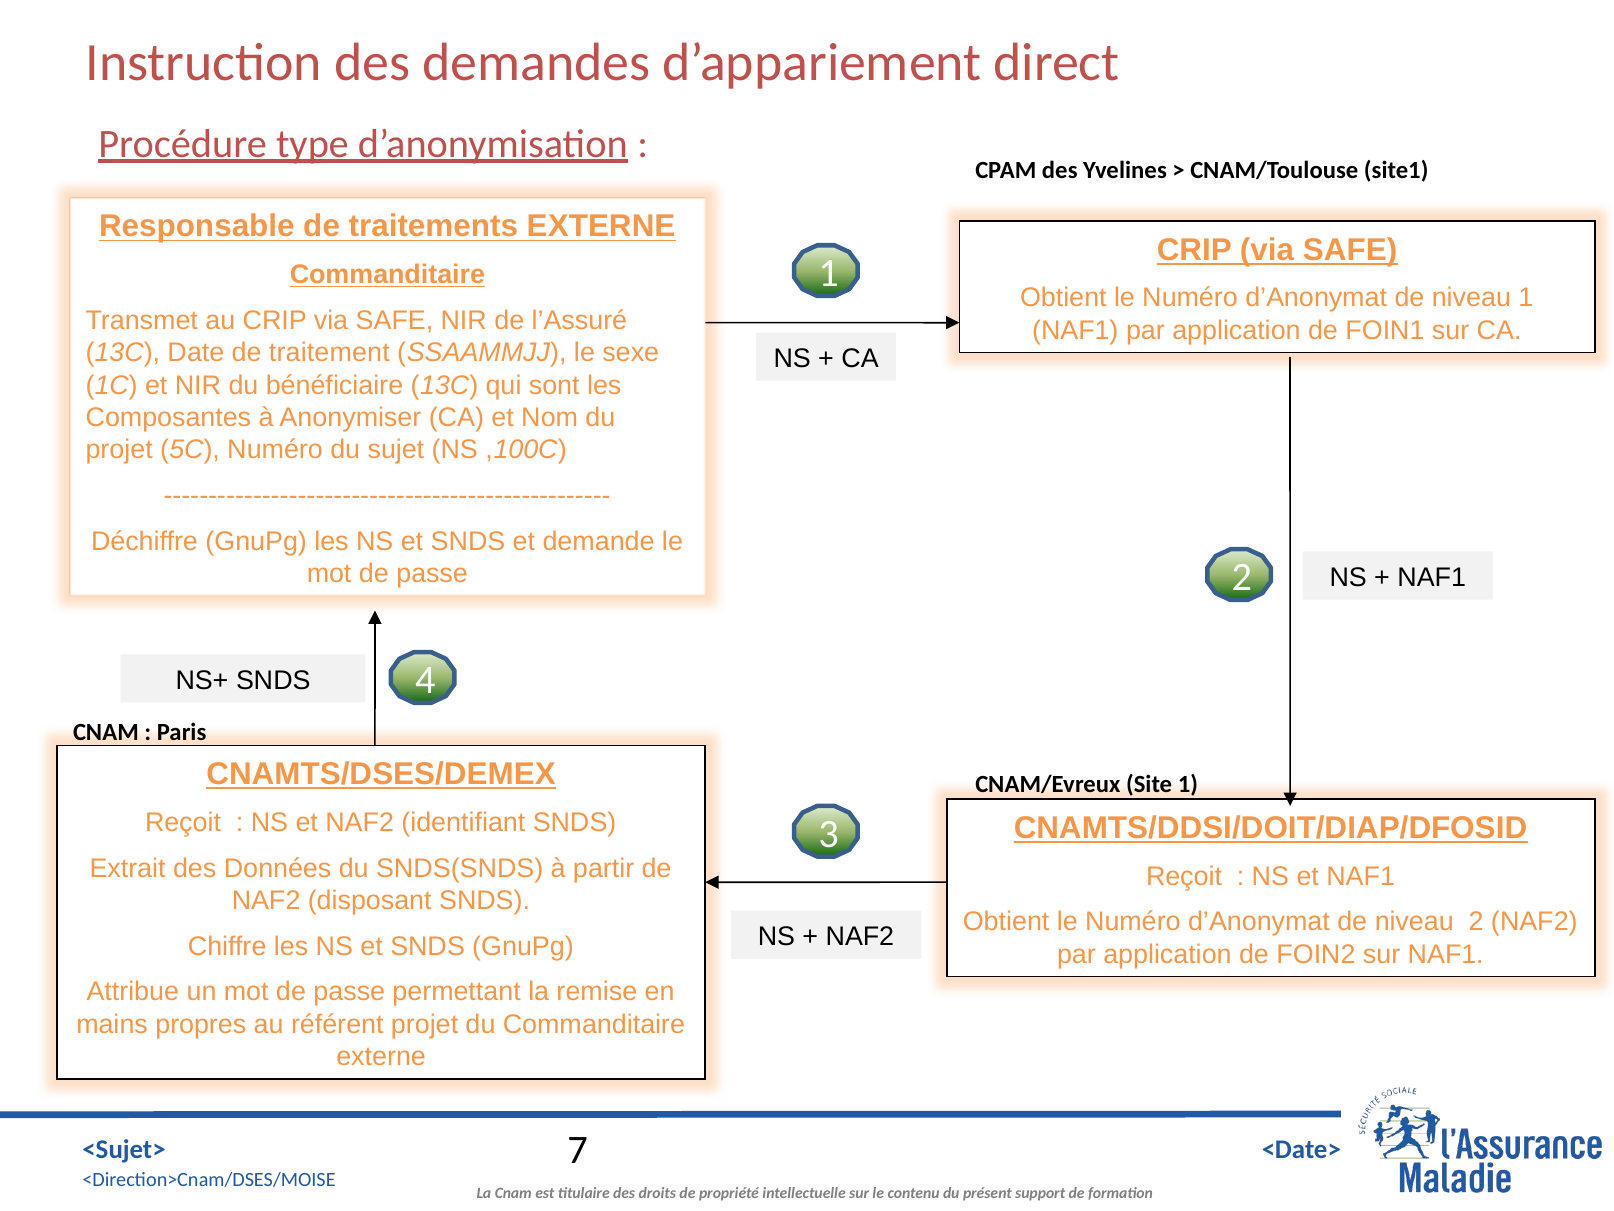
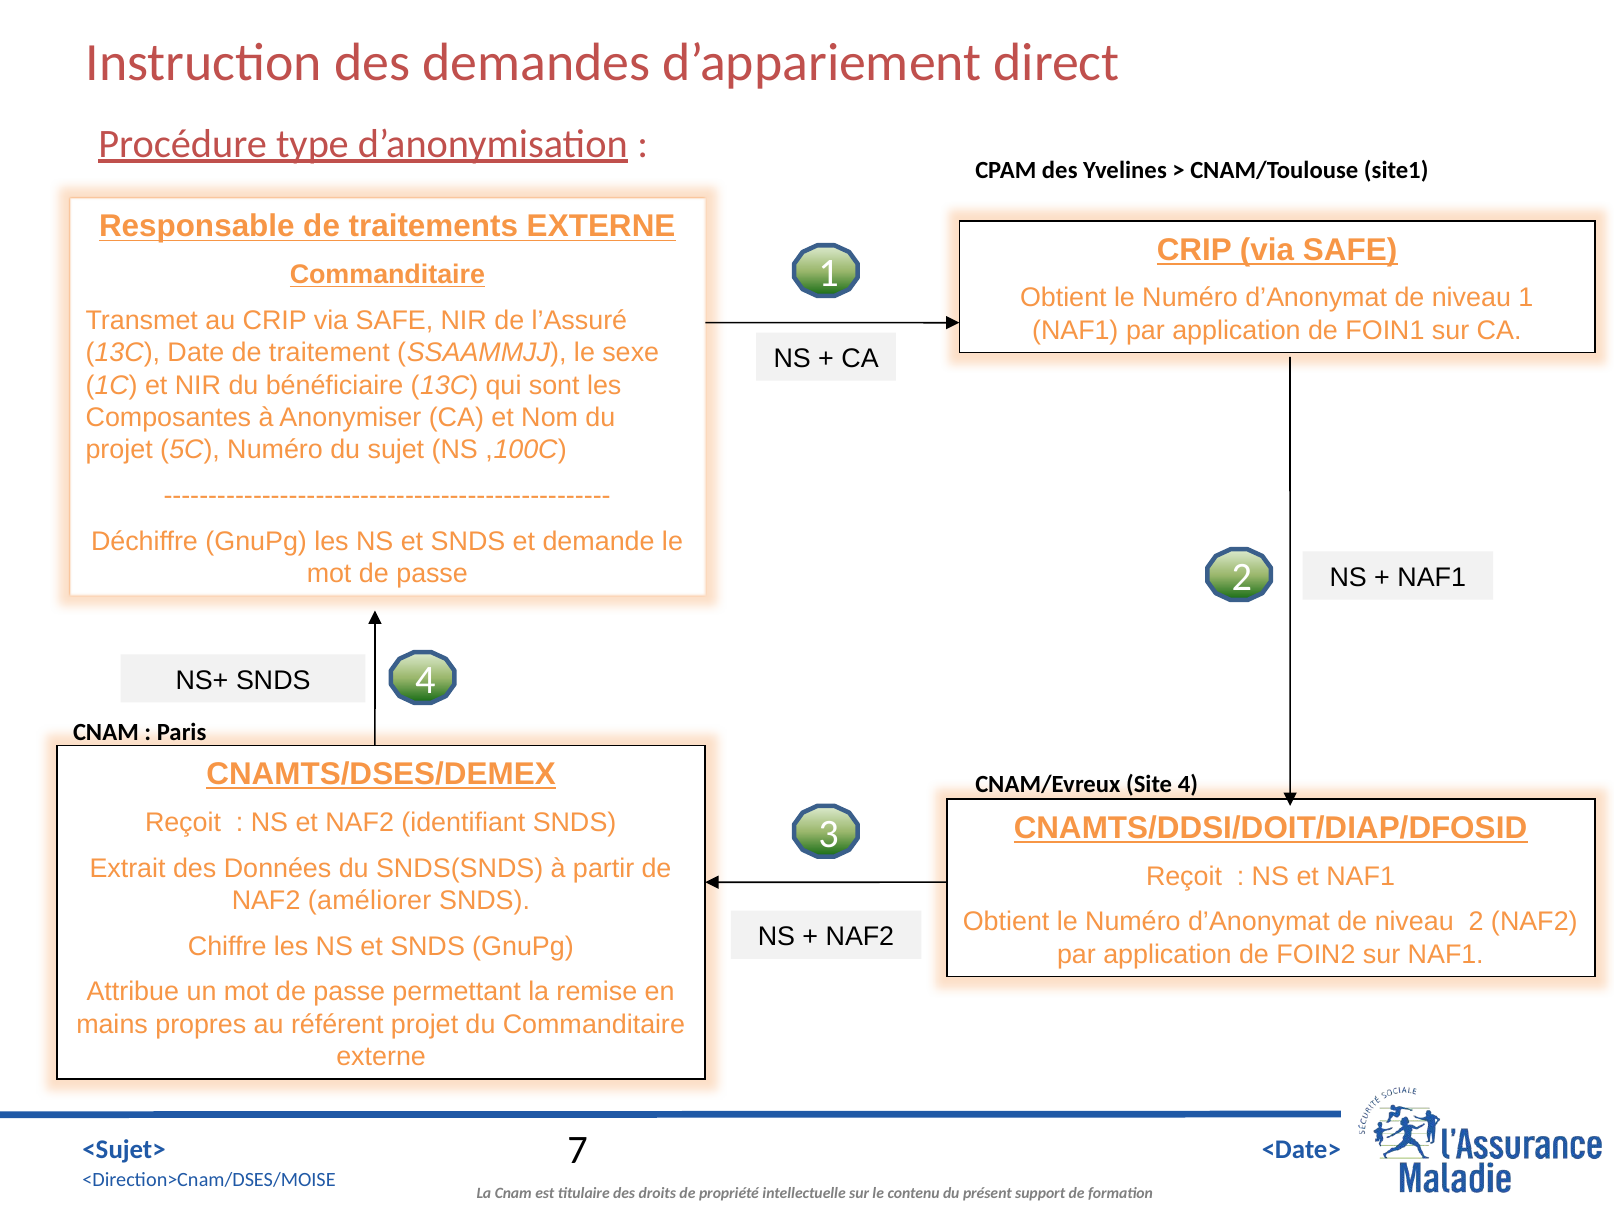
Site 1: 1 -> 4 (1188, 784)
disposant: disposant -> améliorer (370, 900)
